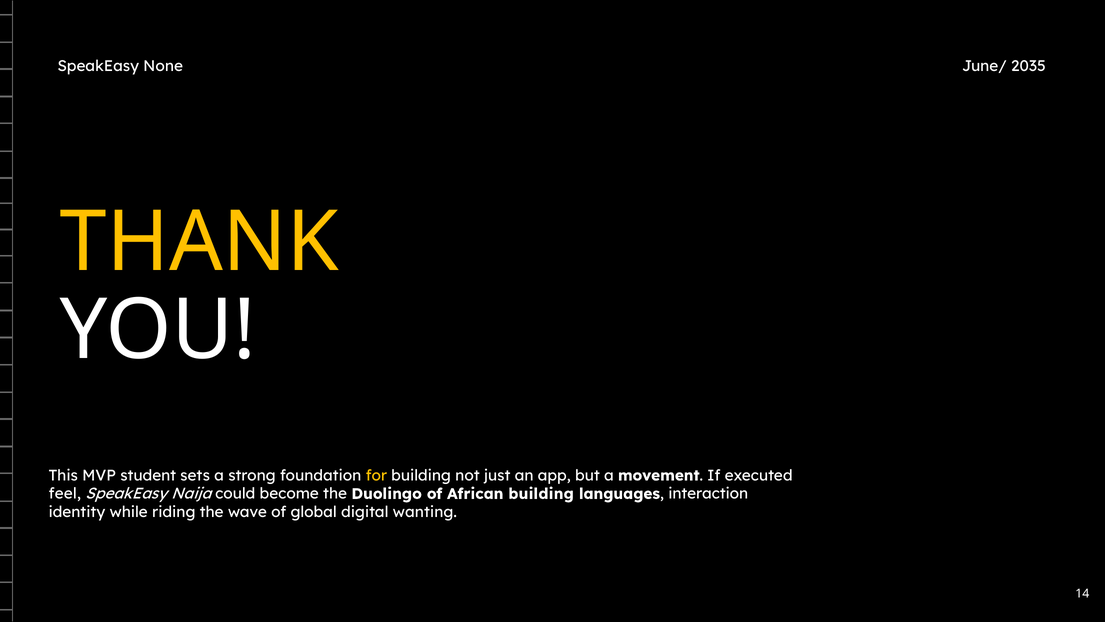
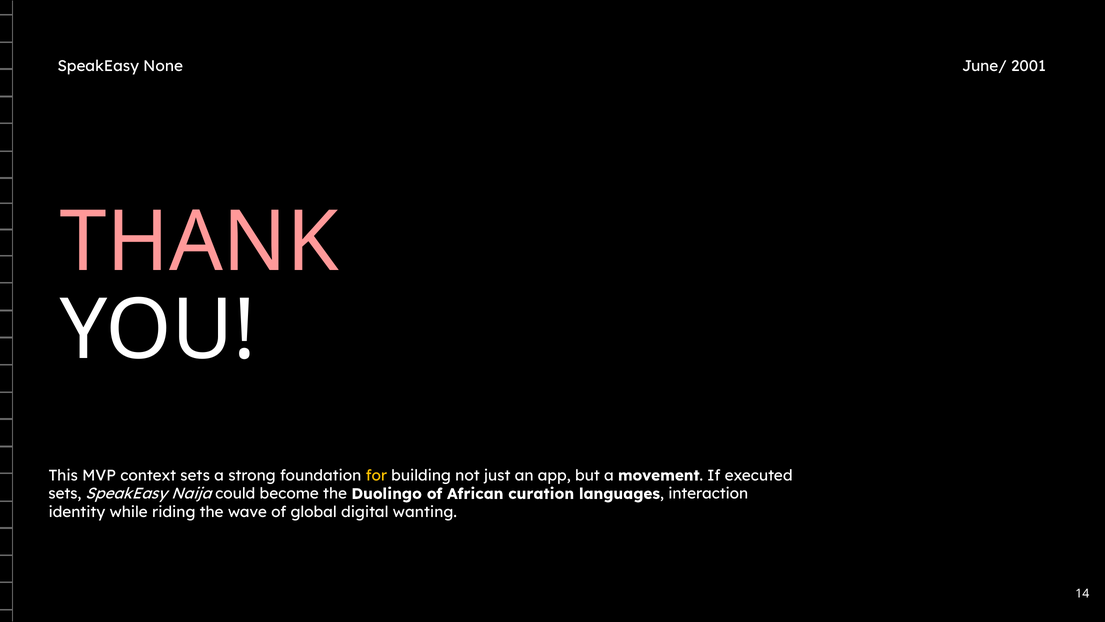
2035: 2035 -> 2001 (1028, 66)
THANK colour: yellow -> pink (199, 242)
student: student -> context (148, 475)
feel: feel -> sets (65, 493)
African building: building -> curation (541, 493)
